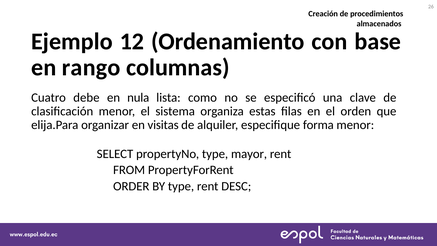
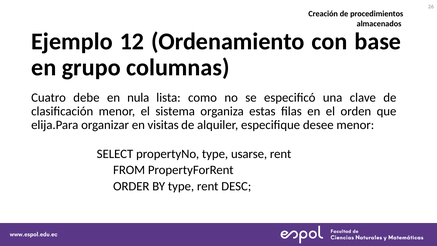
rango: rango -> grupo (91, 67)
forma: forma -> desee (318, 125)
mayor: mayor -> usarse (249, 154)
